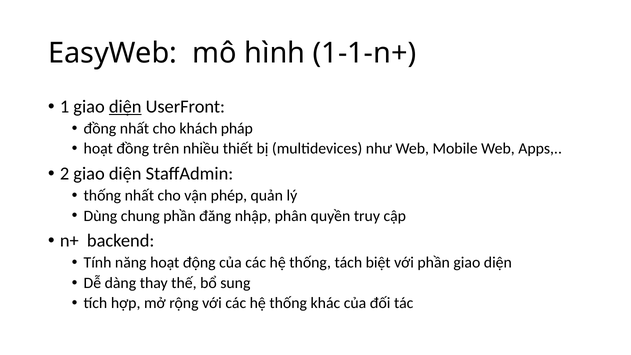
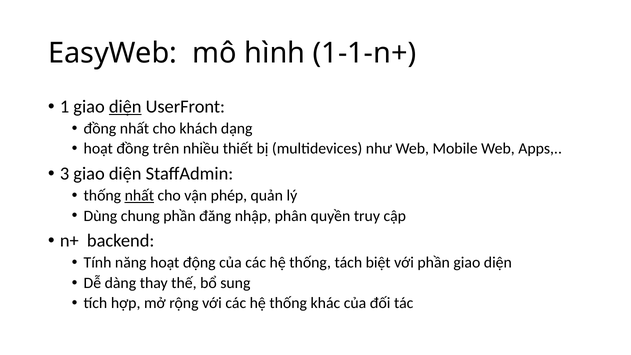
pháp: pháp -> dạng (237, 128)
2: 2 -> 3 (65, 174)
nhất underline: none -> present (139, 196)
